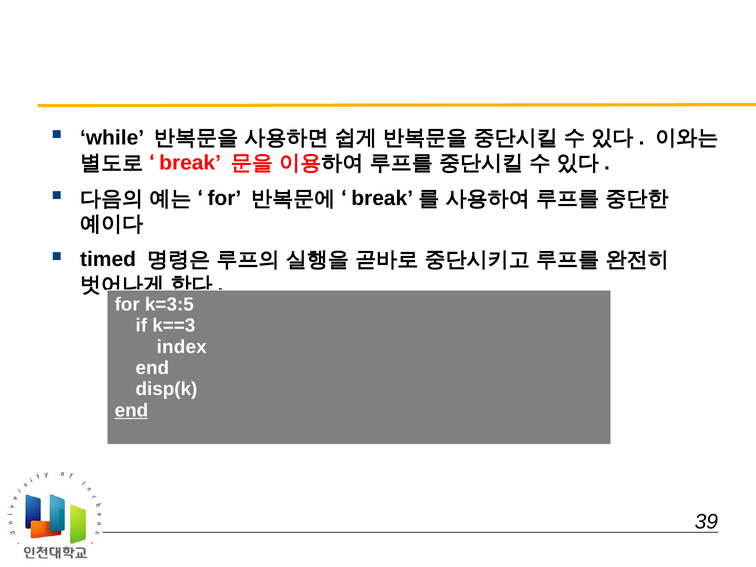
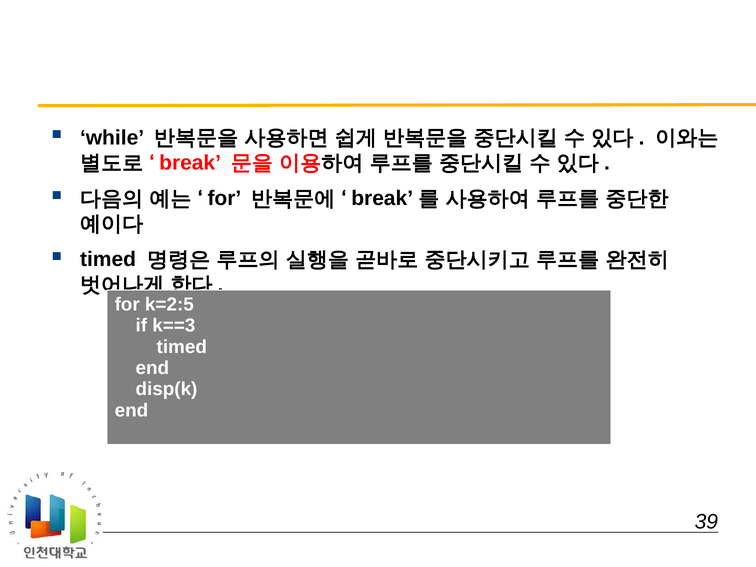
k=3:5: k=3:5 -> k=2:5 (169, 304)
index: index -> timed (182, 347)
end underline: present -> none (131, 410)
